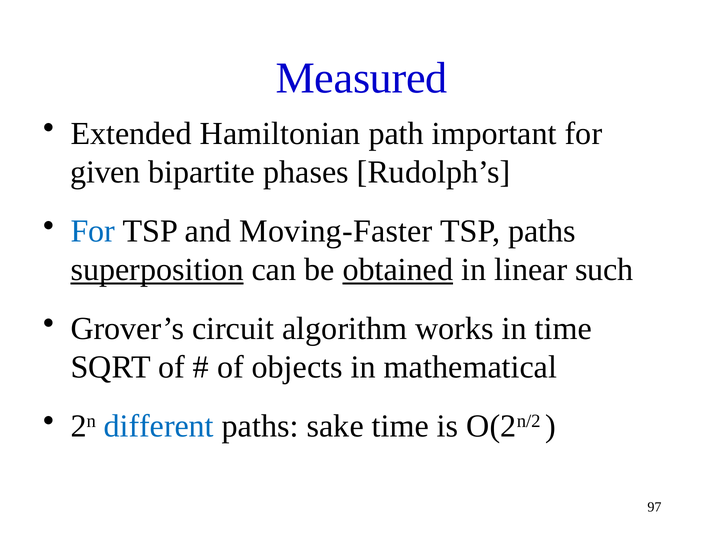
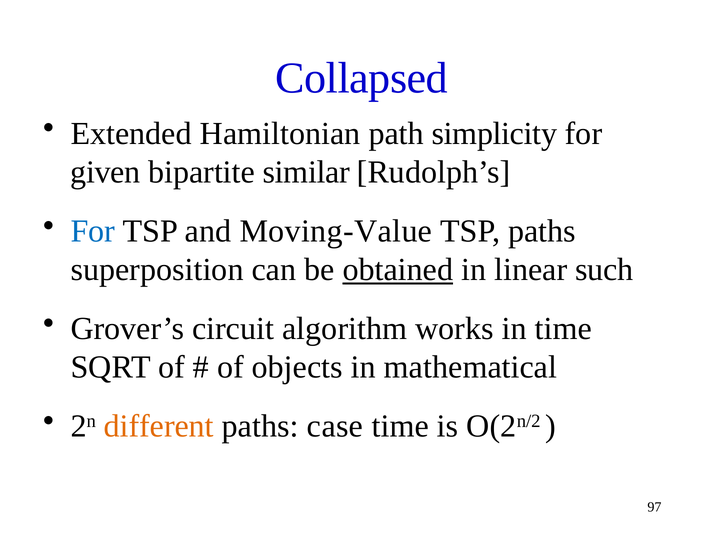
Measured: Measured -> Collapsed (362, 78)
important: important -> simplicity (494, 134)
phases: phases -> similar (306, 172)
Moving-Faster: Moving-Faster -> Moving-Value (336, 231)
superposition underline: present -> none (157, 270)
different colour: blue -> orange (159, 427)
sake: sake -> case (335, 427)
